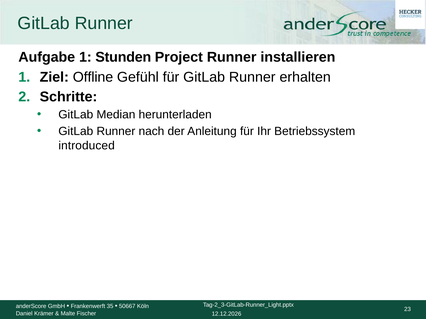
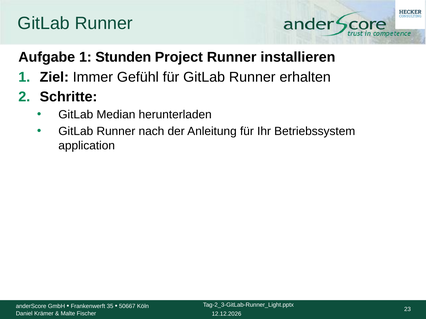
Offline: Offline -> Immer (93, 77)
introduced: introduced -> application (87, 146)
